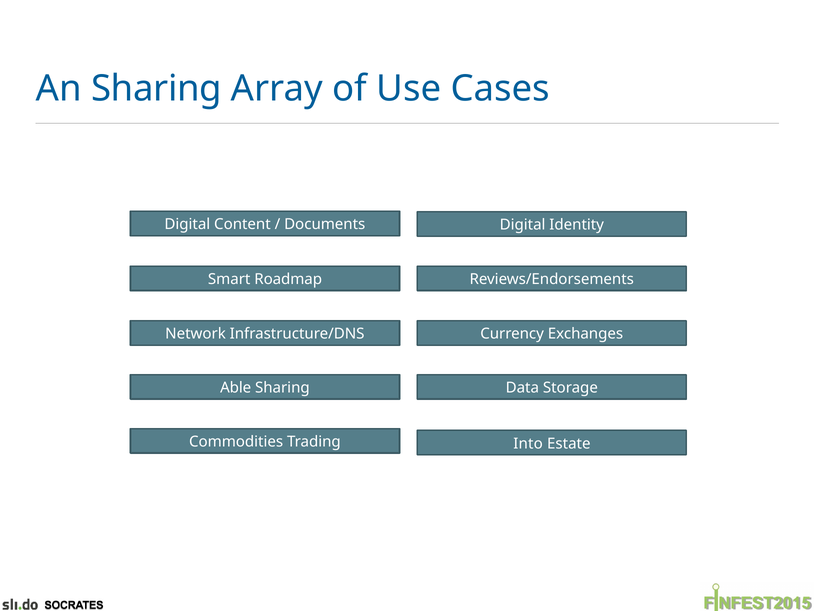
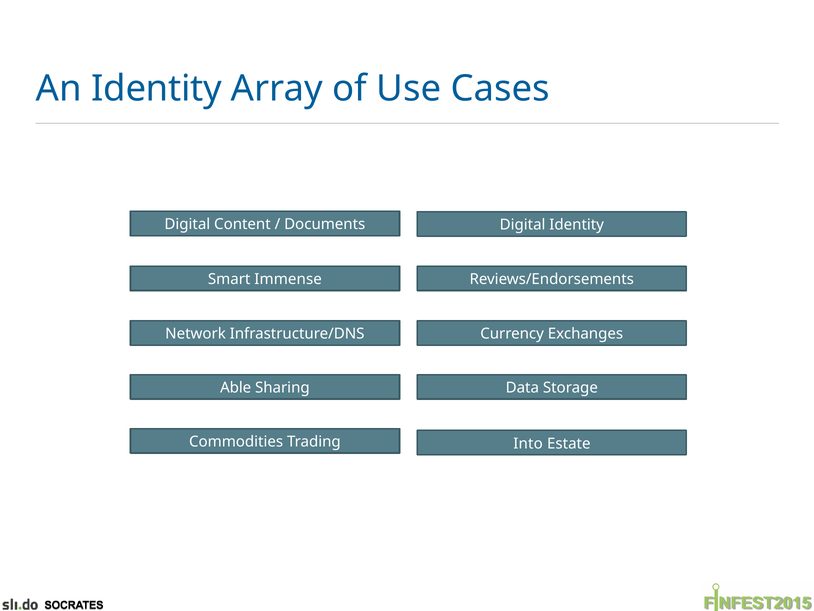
An Sharing: Sharing -> Identity (157, 89)
Roadmap: Roadmap -> Immense (288, 279)
